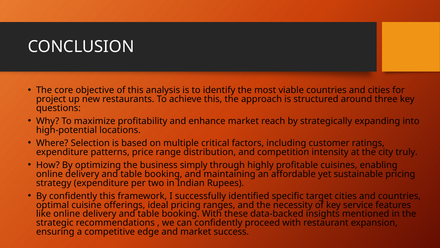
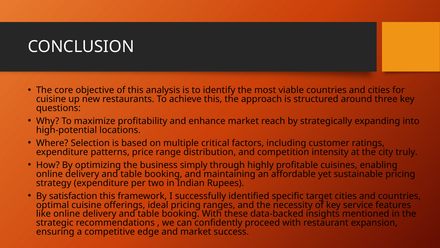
project: project -> cuisine (51, 99)
By confidently: confidently -> satisfaction (73, 196)
